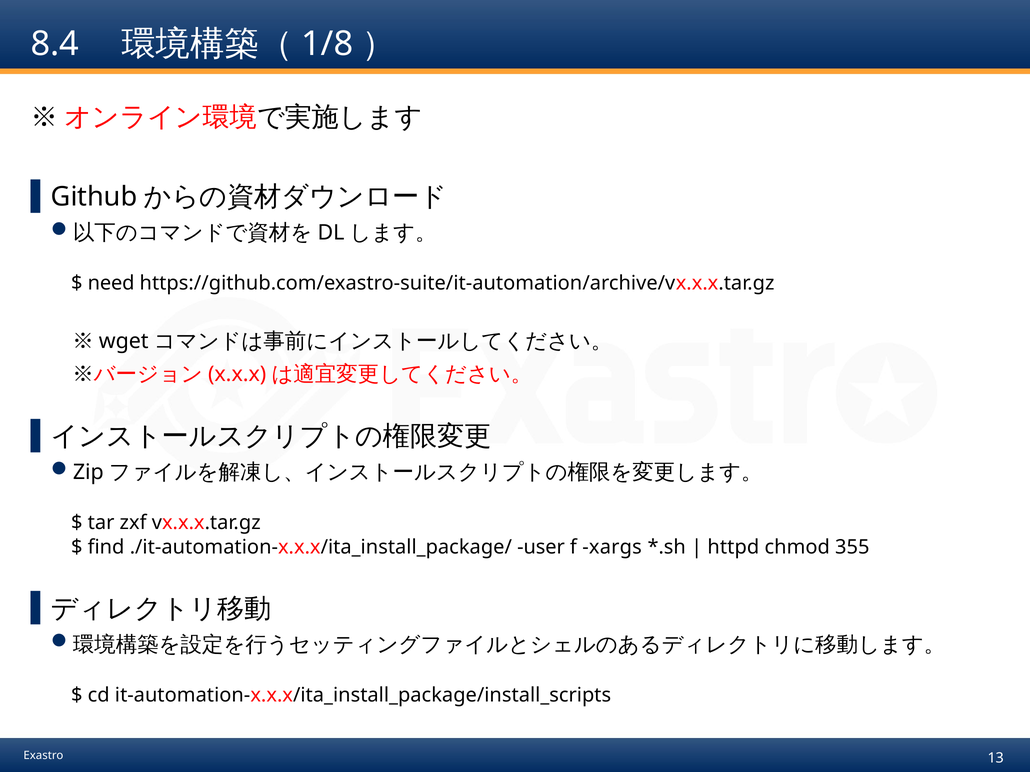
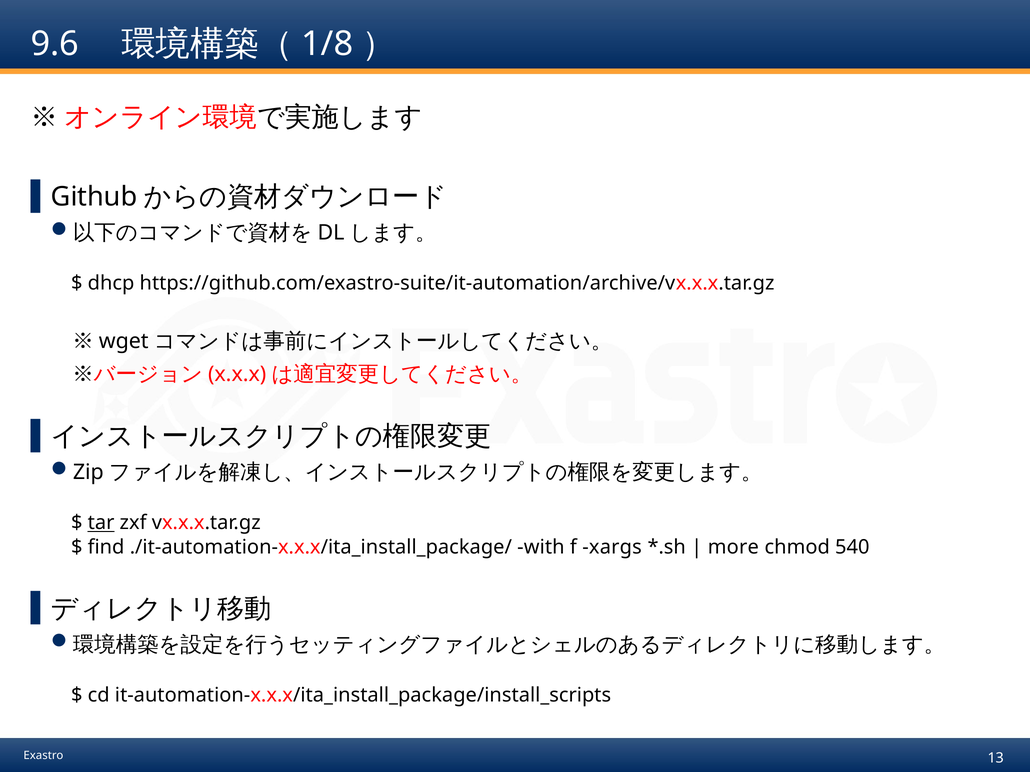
8.4: 8.4 -> 9.6 (55, 44)
need: need -> dhcp (111, 284)
tar underline: none -> present (101, 523)
user: user -> with (541, 547)
httpd: httpd -> more (733, 547)
355: 355 -> 540 (852, 547)
